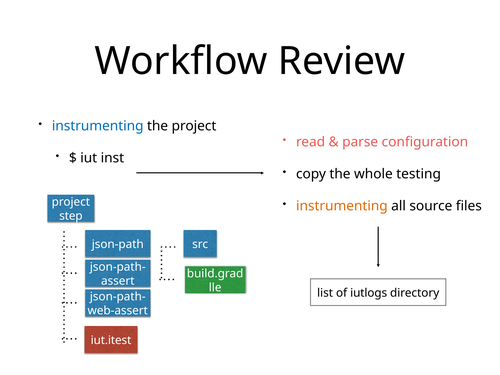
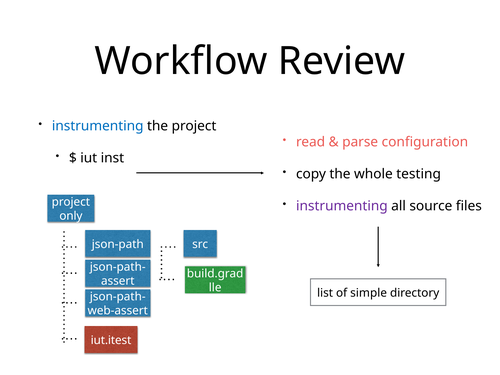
instrumenting colour: orange -> purple (342, 206)
step: step -> only (71, 216)
iutlogs: iutlogs -> simple (369, 293)
